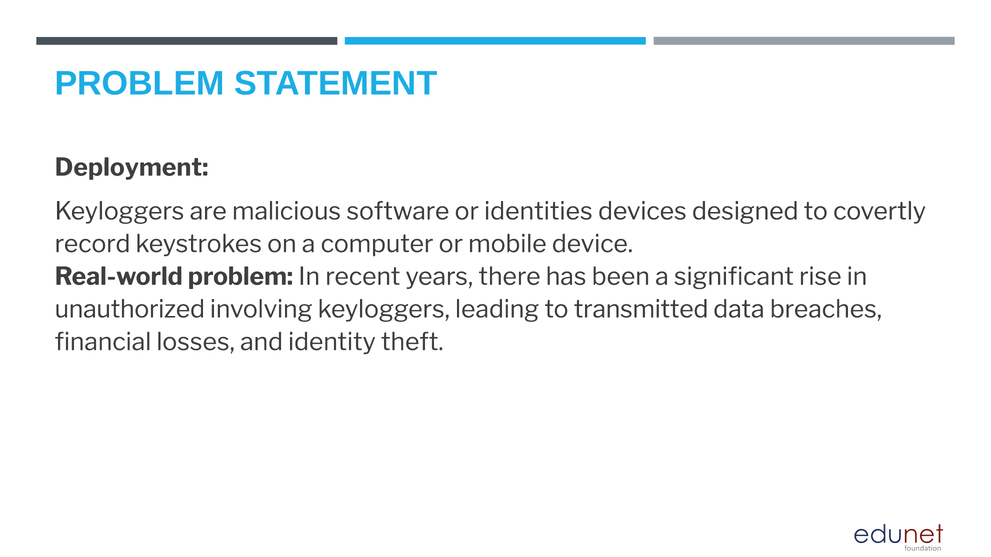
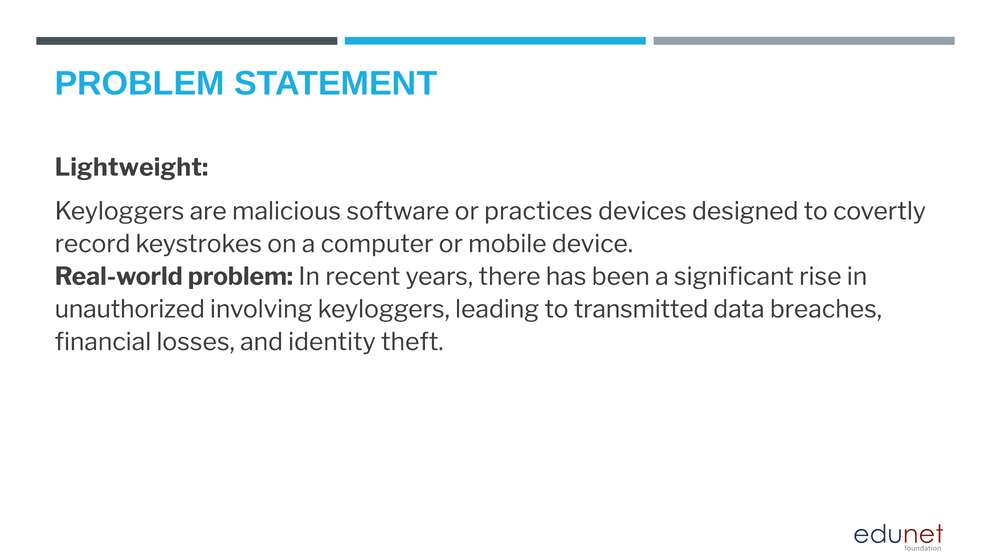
Deployment: Deployment -> Lightweight (131, 168)
identities: identities -> practices (538, 211)
